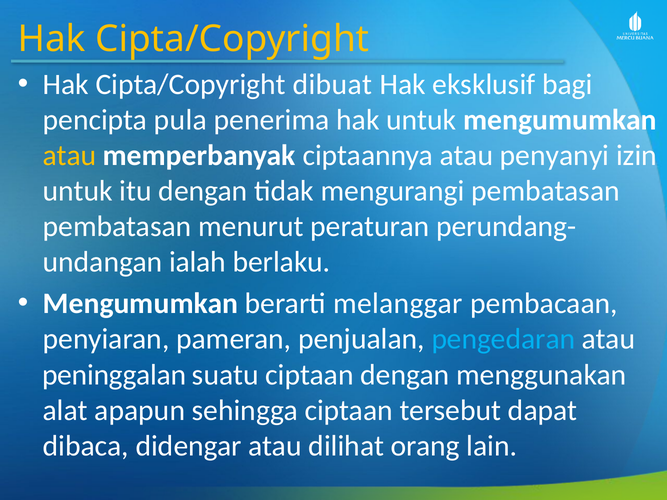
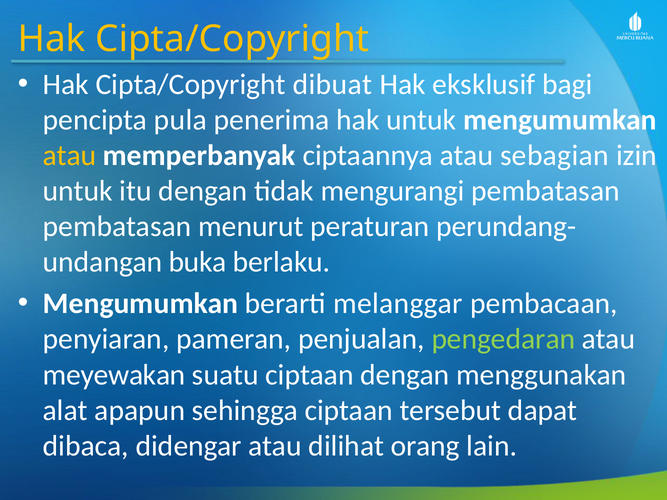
penyanyi: penyanyi -> sebagian (554, 155)
ialah: ialah -> buka (198, 262)
pengedaran colour: light blue -> light green (503, 339)
peninggalan: peninggalan -> meyewakan (114, 375)
